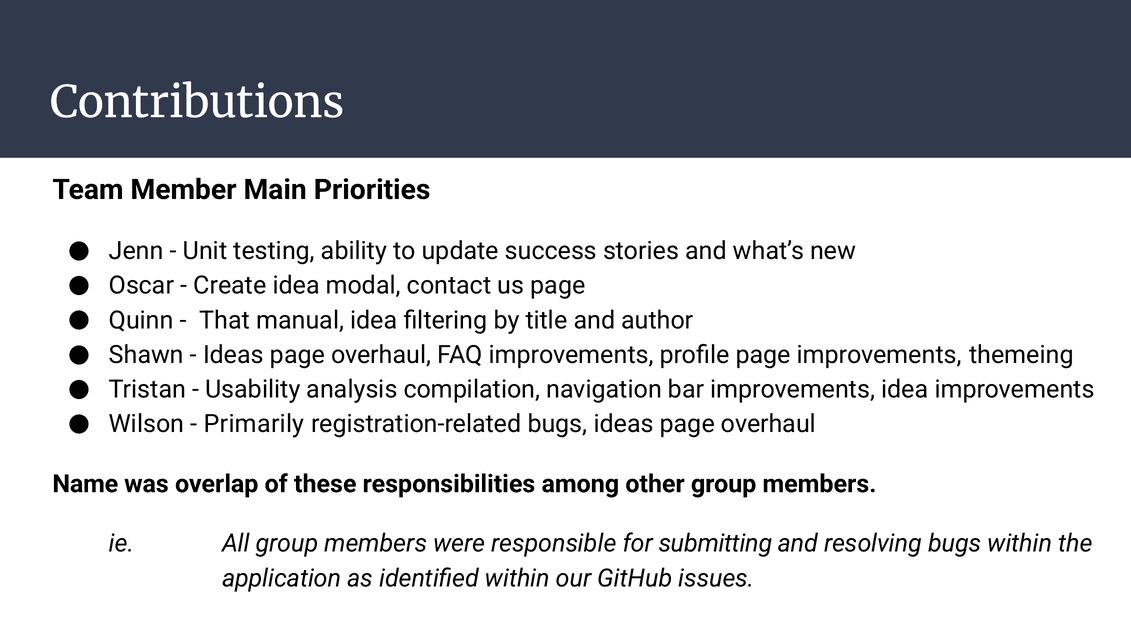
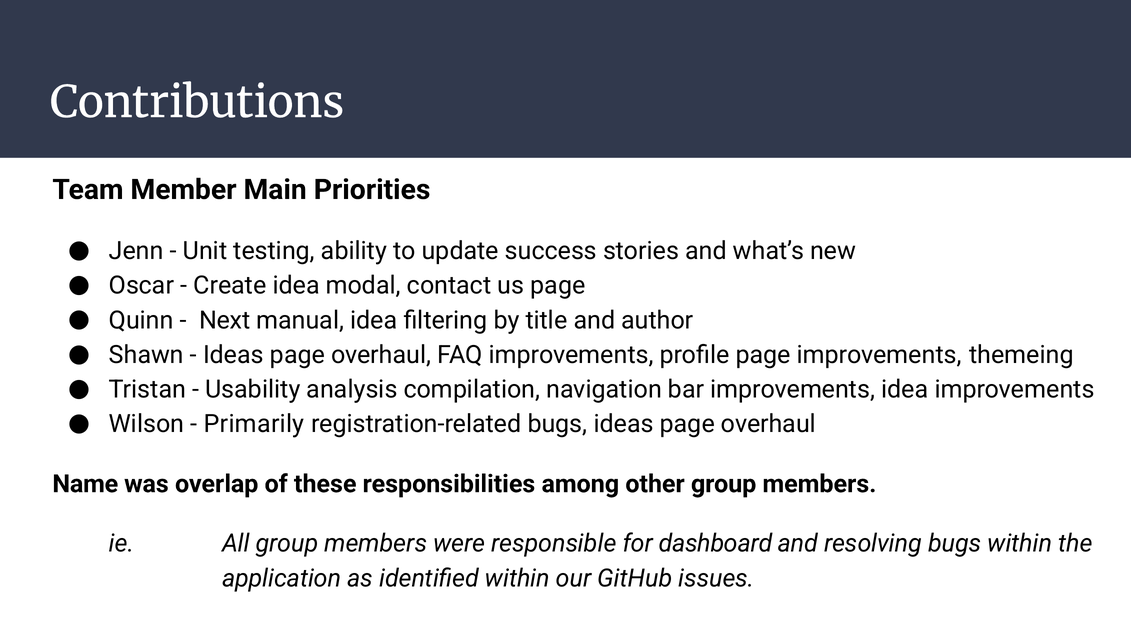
That: That -> Next (225, 320)
submitting: submitting -> dashboard (715, 544)
